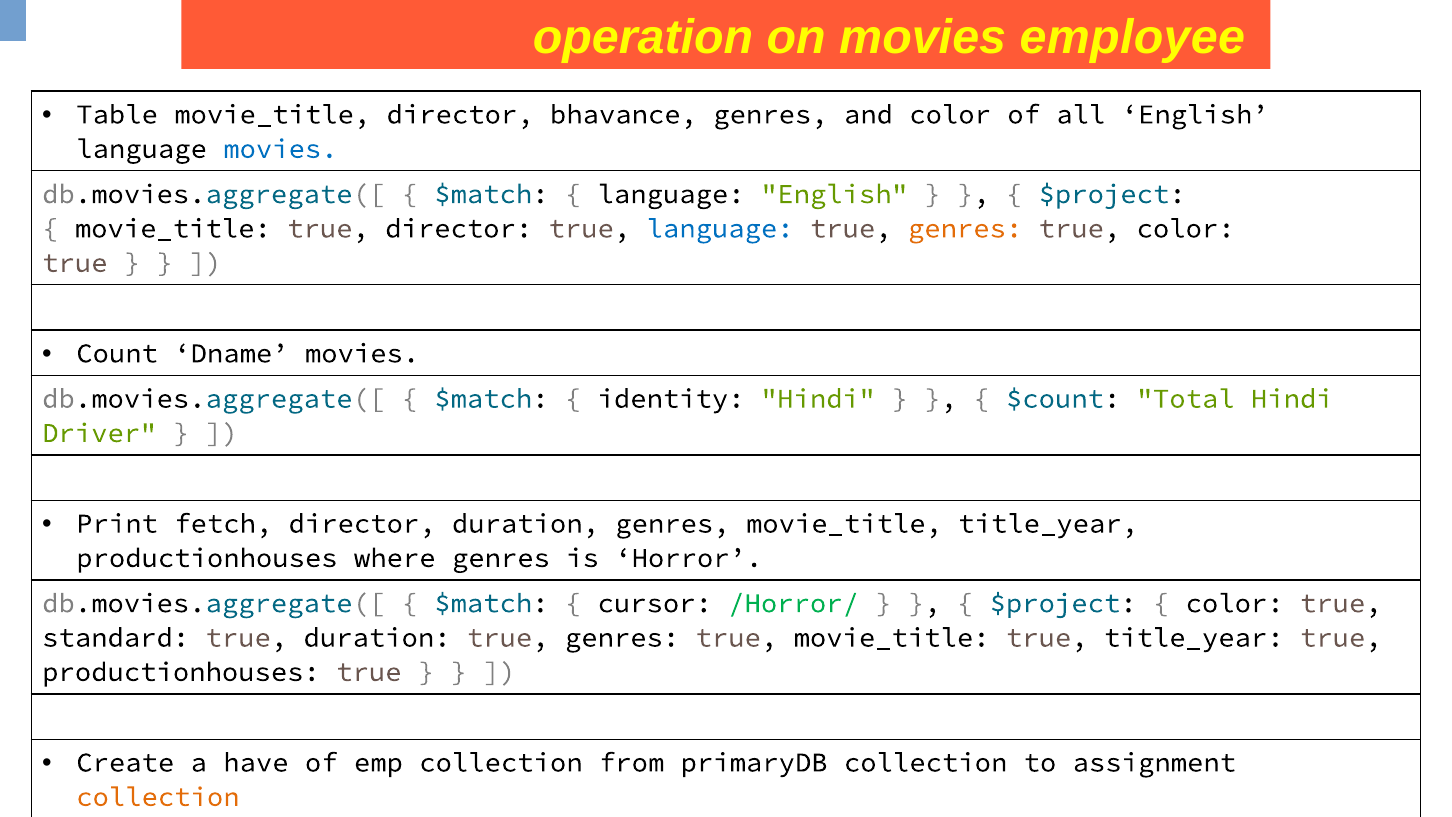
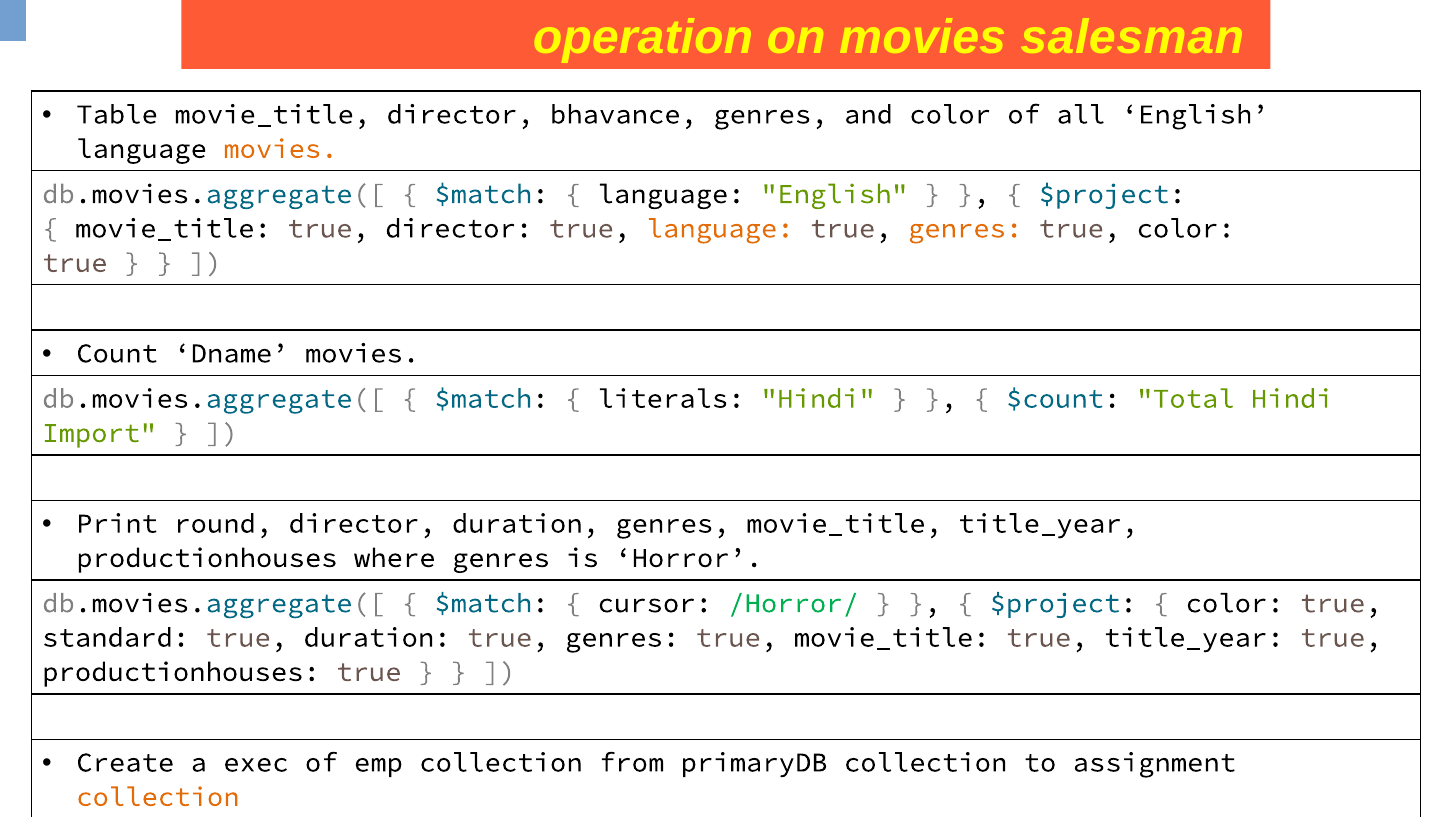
employee: employee -> salesman (1132, 38)
movies colour: blue -> orange (280, 149)
language colour: blue -> orange (720, 228)
identity: identity -> literals (671, 399)
Driver: Driver -> Import (99, 433)
fetch: fetch -> round (223, 523)
have: have -> exec (256, 762)
